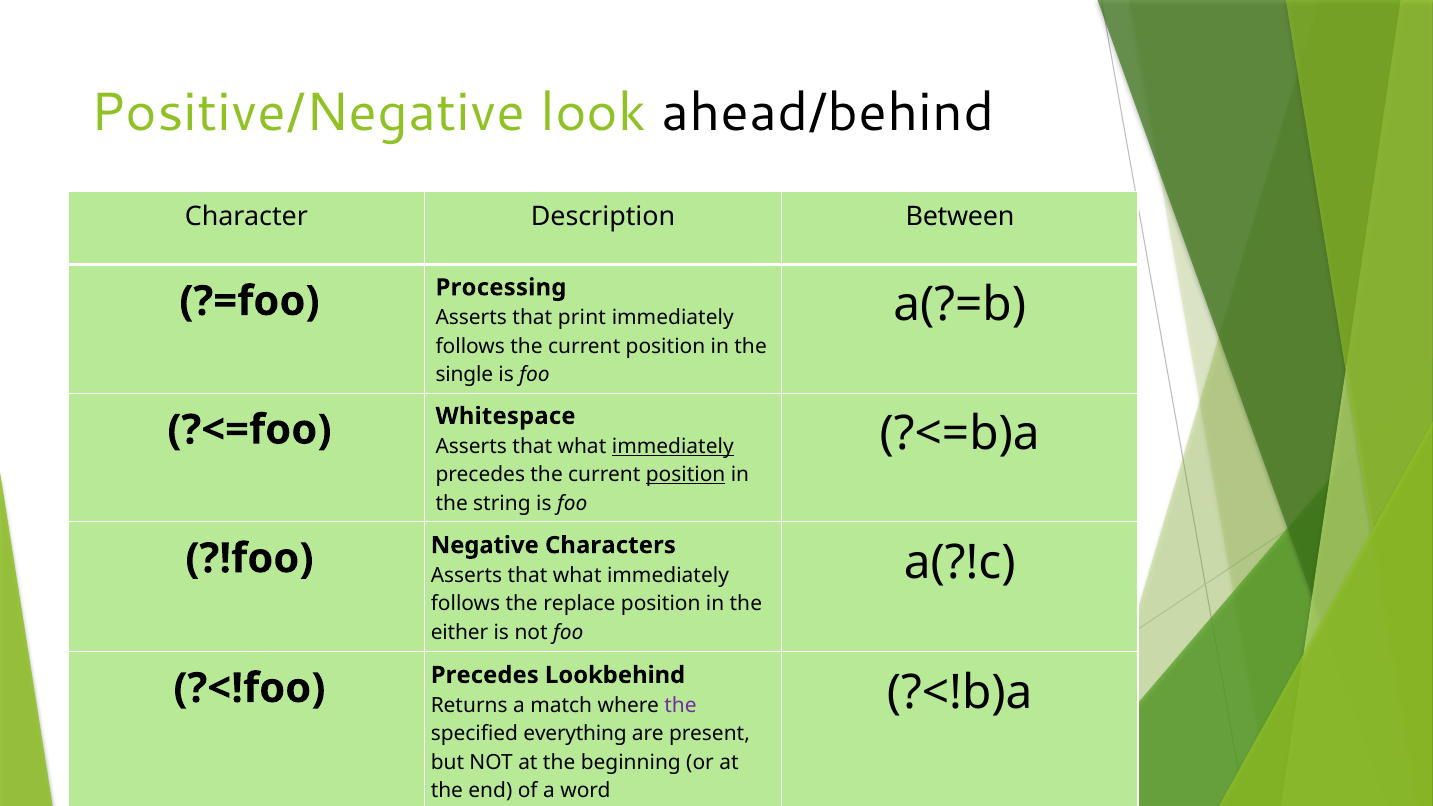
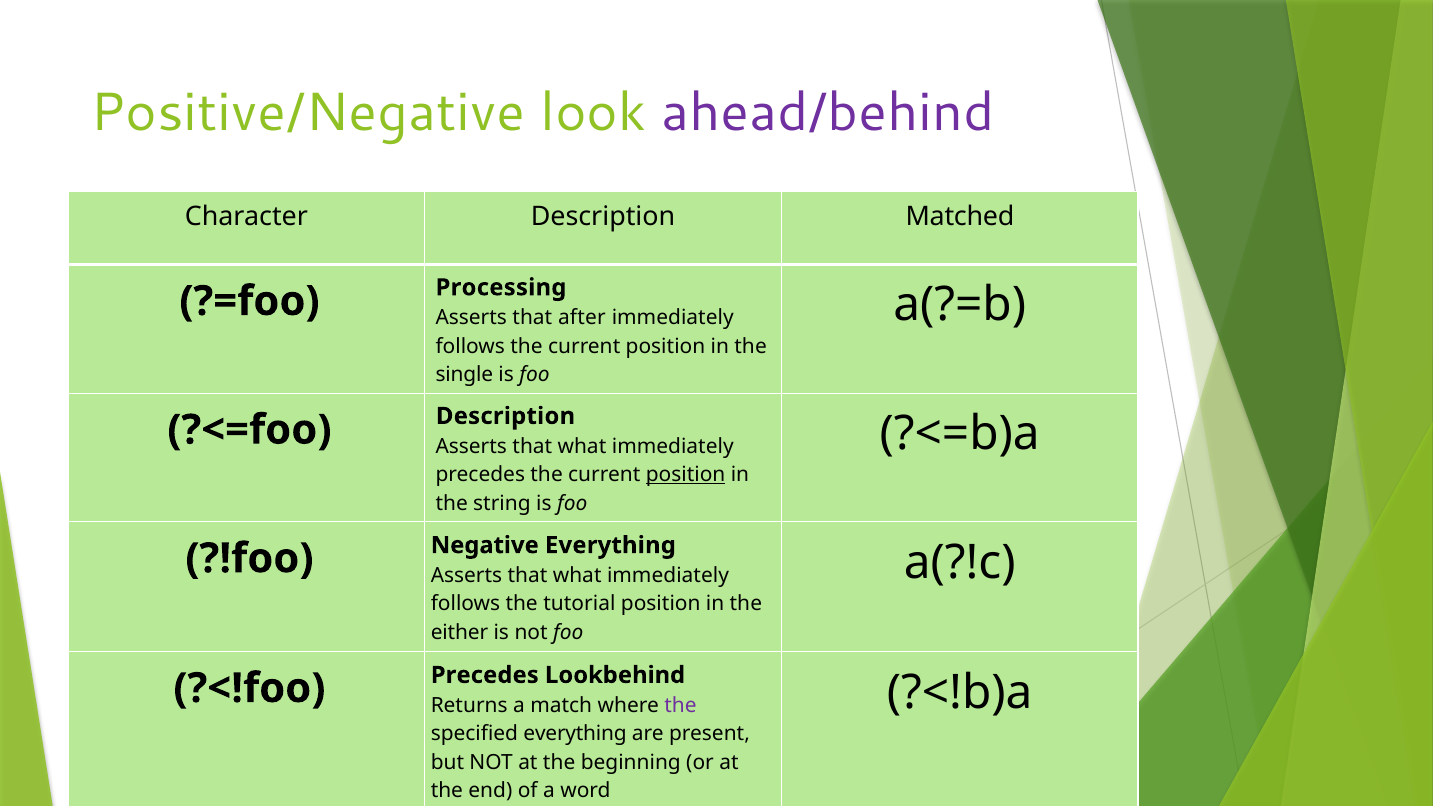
ahead/behind colour: black -> purple (828, 113)
Between: Between -> Matched (960, 217)
print: print -> after (582, 318)
?<=foo Whitespace: Whitespace -> Description (506, 416)
immediately underline: present -> none (673, 446)
Negative Characters: Characters -> Everything (610, 545)
replace: replace -> tutorial (579, 604)
